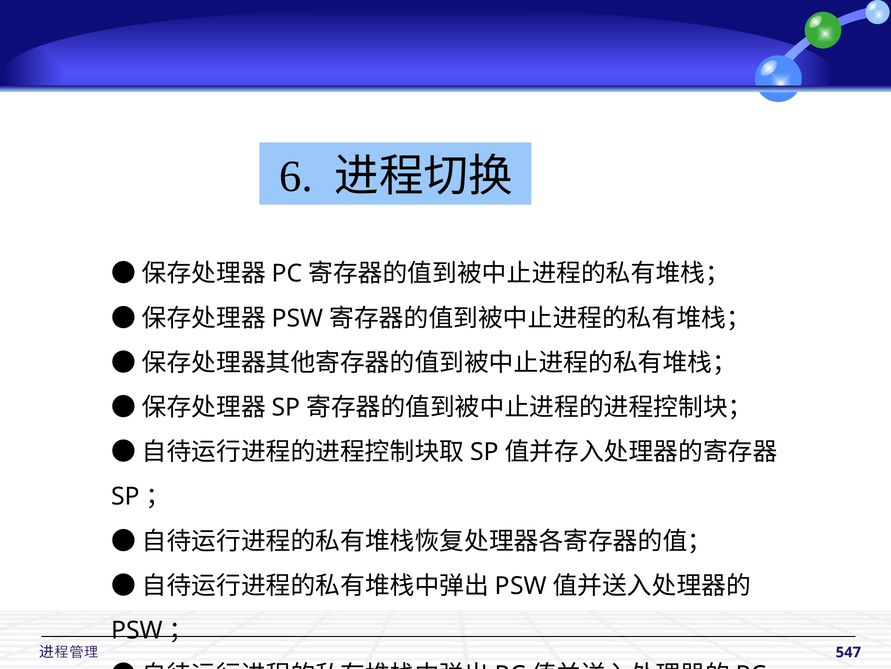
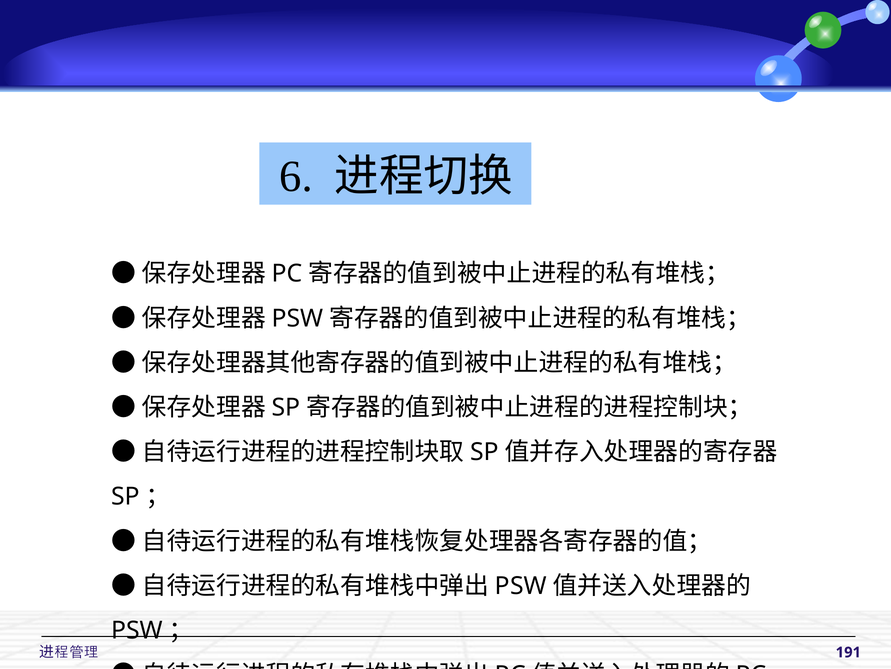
547: 547 -> 191 (848, 652)
